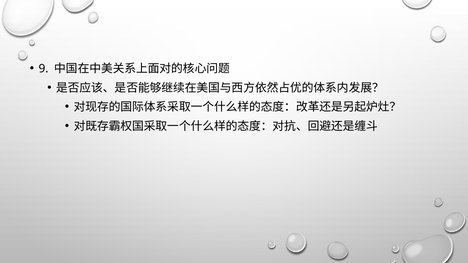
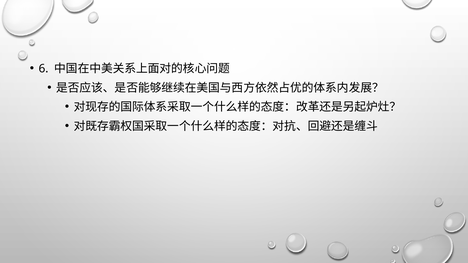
9: 9 -> 6 (44, 69)
